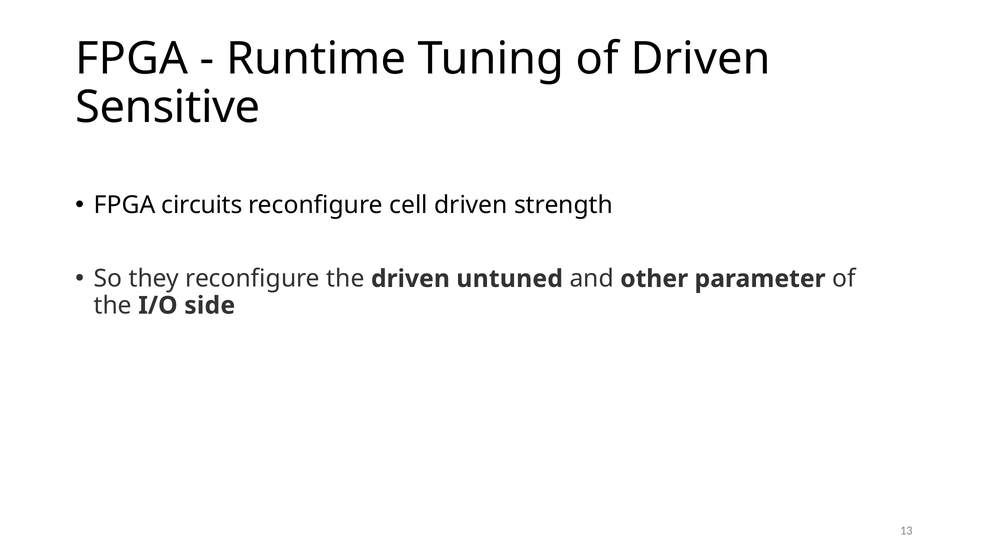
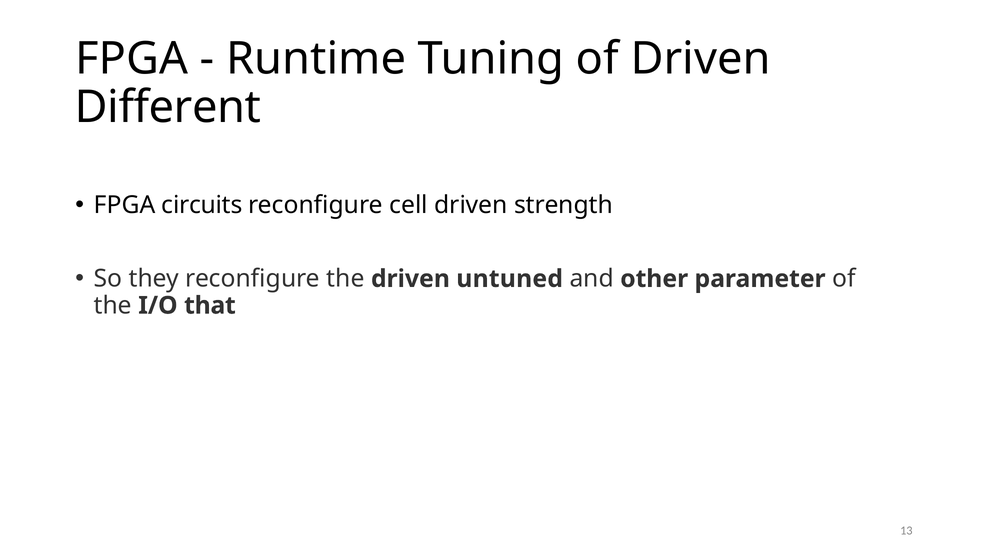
Sensitive: Sensitive -> Different (168, 107)
side: side -> that (210, 305)
